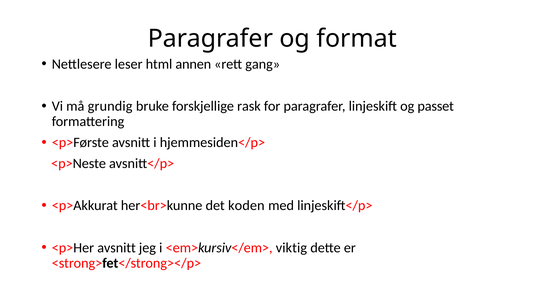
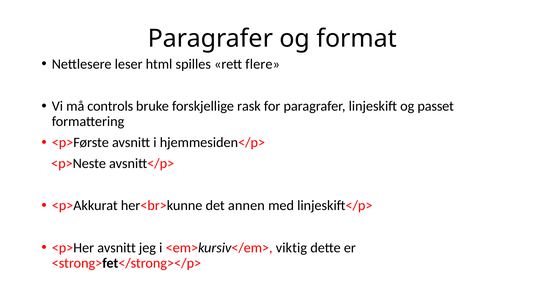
annen: annen -> spilles (193, 64)
gang: gang -> flere (263, 64)
grundig: grundig -> controls (110, 106)
koden: koden -> annen (246, 205)
